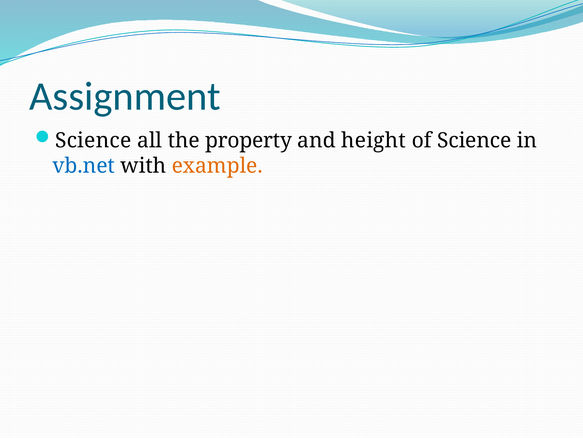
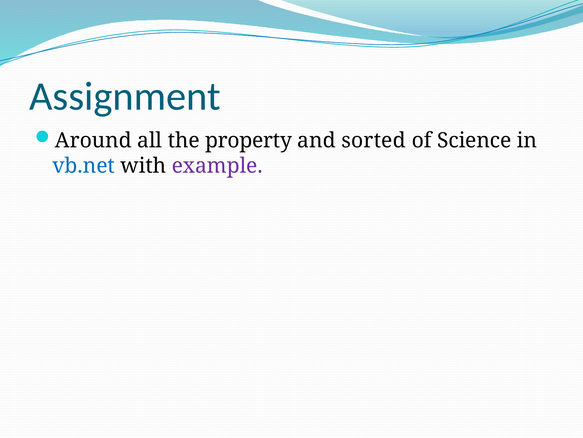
Science: Science -> Around (93, 140)
height: height -> sorted (374, 140)
example colour: orange -> purple (217, 166)
